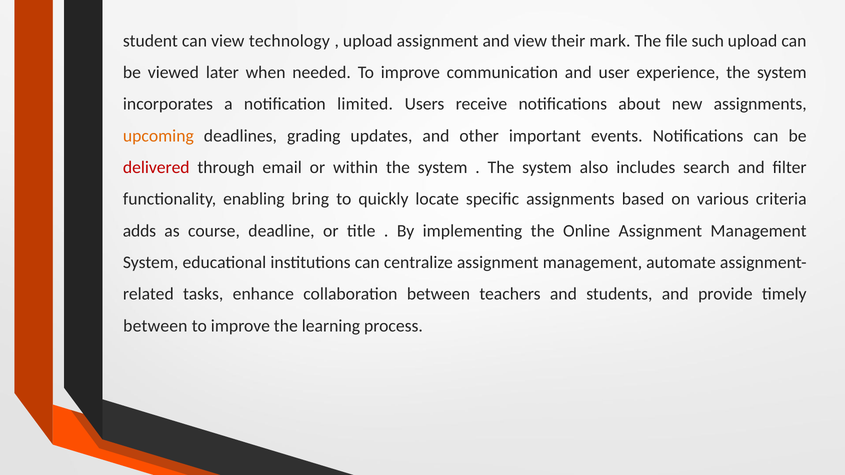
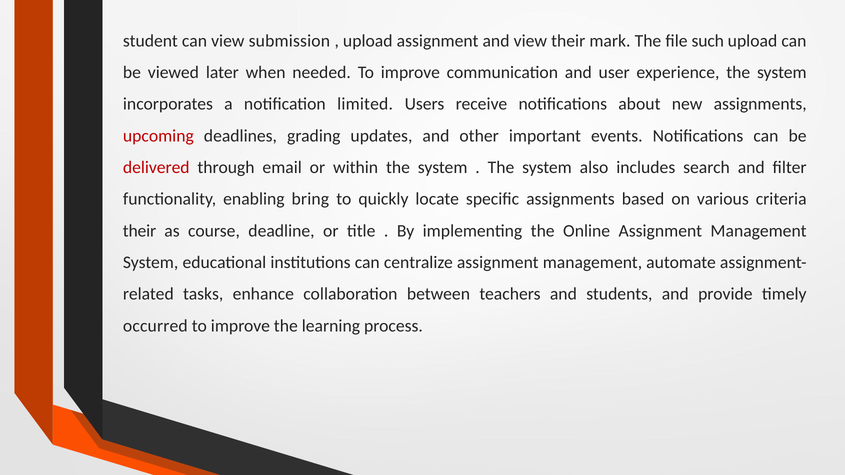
technology: technology -> submission (289, 41)
upcoming colour: orange -> red (158, 136)
adds: adds -> their (139, 231)
between: between -> occurred (155, 326)
